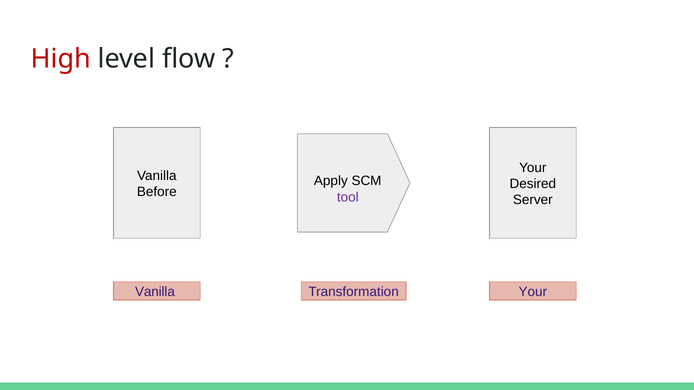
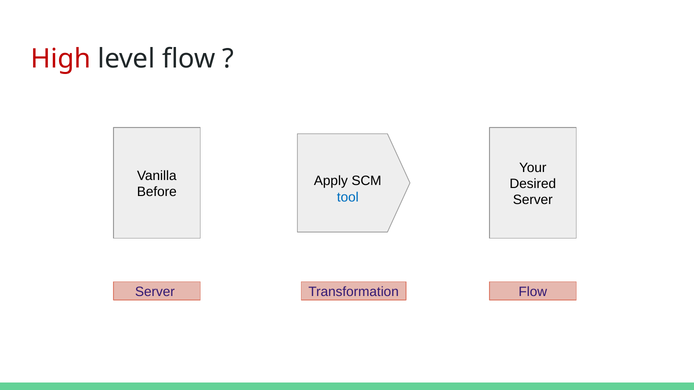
tool colour: purple -> blue (348, 197)
Vanilla: Vanilla -> Server (155, 292)
Transformation Your: Your -> Flow (533, 292)
